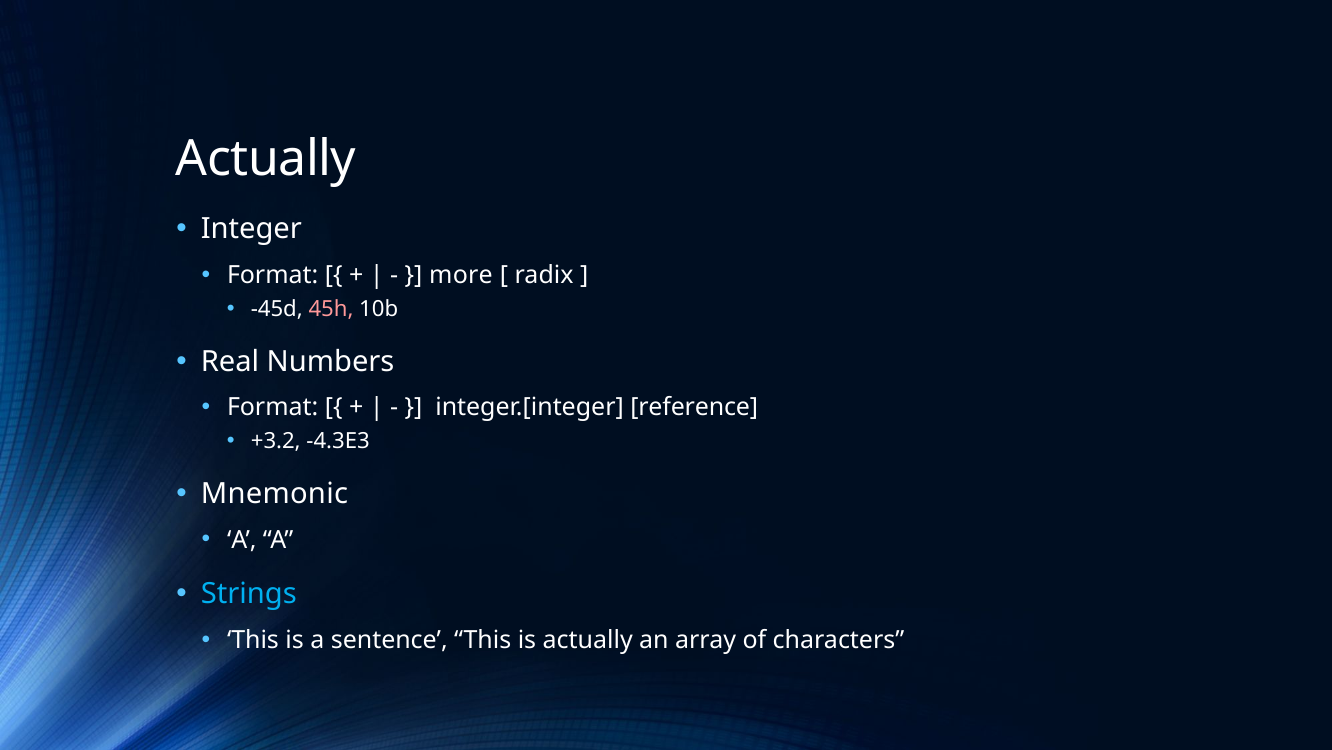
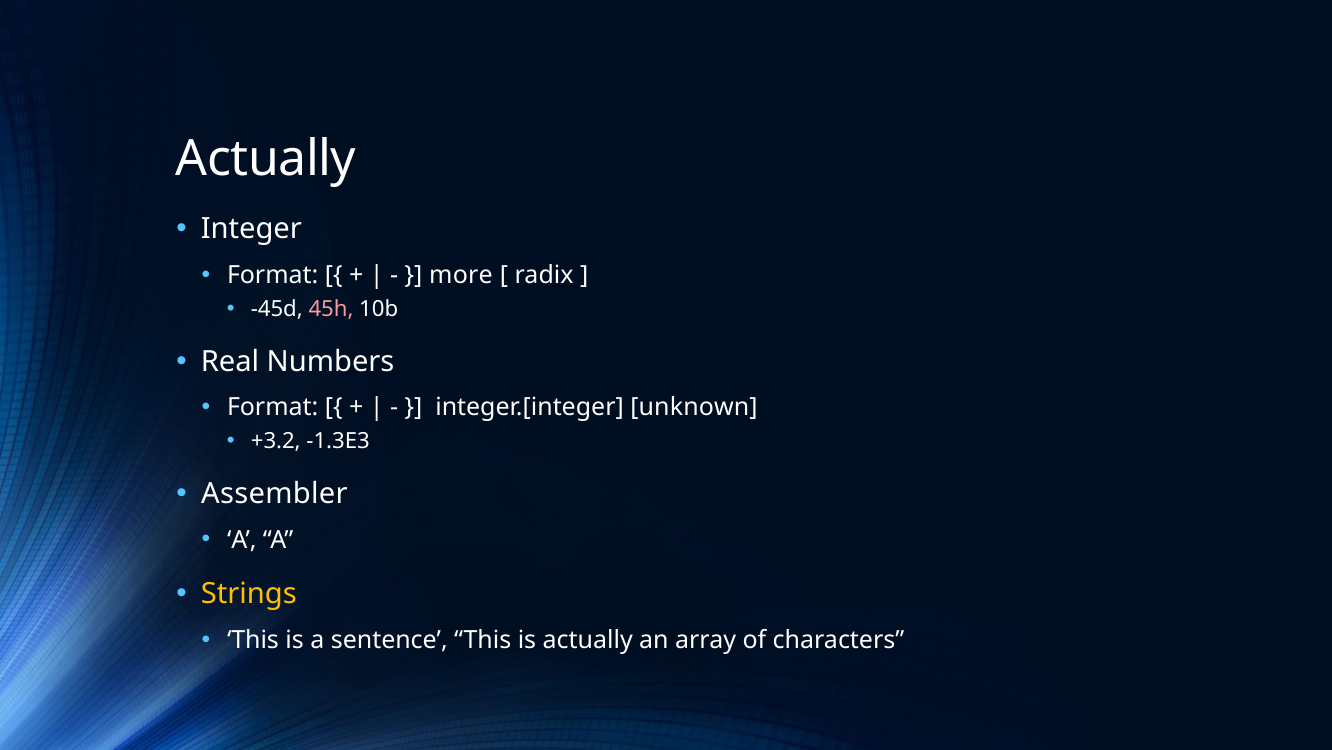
reference: reference -> unknown (694, 407)
-4.3E3: -4.3E3 -> -1.3E3 (338, 441)
Mnemonic: Mnemonic -> Assembler (274, 494)
Strings colour: light blue -> yellow (249, 594)
